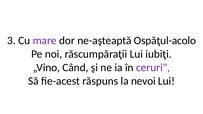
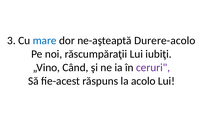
mare colour: purple -> blue (45, 41)
Ospăţul-acolo: Ospăţul-acolo -> Durere-acolo (165, 41)
nevoi: nevoi -> acolo (143, 81)
